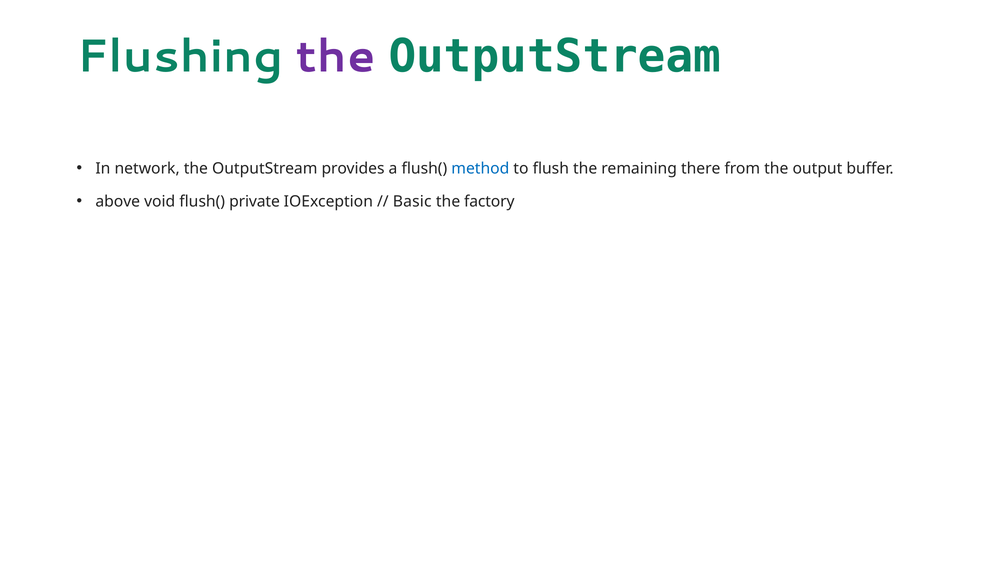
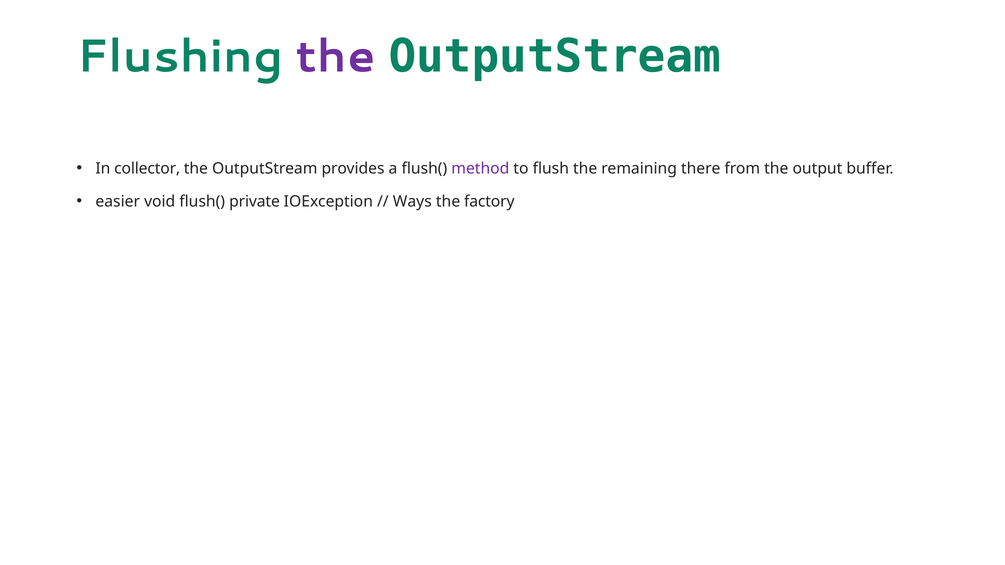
network: network -> collector (147, 169)
method colour: blue -> purple (480, 169)
above: above -> easier (118, 202)
Basic: Basic -> Ways (412, 202)
